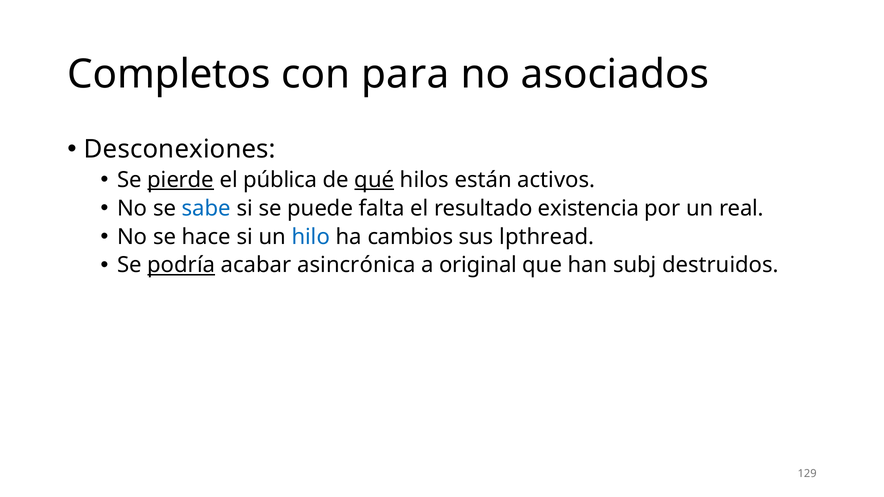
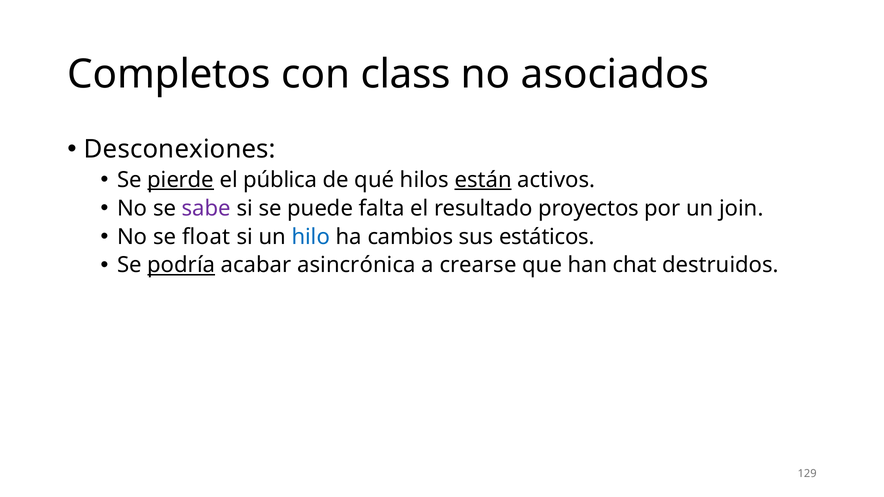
para: para -> class (406, 74)
qué underline: present -> none (374, 180)
están underline: none -> present (483, 180)
sabe colour: blue -> purple (206, 208)
existencia: existencia -> proyectos (589, 208)
real: real -> join (741, 208)
hace: hace -> float (206, 237)
lpthread: lpthread -> estáticos (547, 237)
original: original -> crearse (478, 265)
subj: subj -> chat (635, 265)
